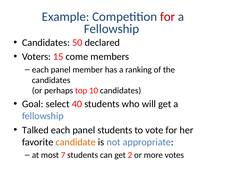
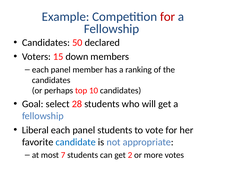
come: come -> down (77, 57)
40: 40 -> 28 (77, 104)
Talked: Talked -> Liberal (35, 130)
candidate colour: orange -> blue (76, 142)
